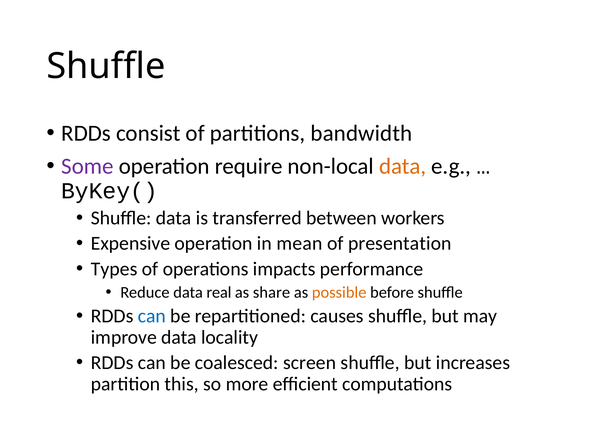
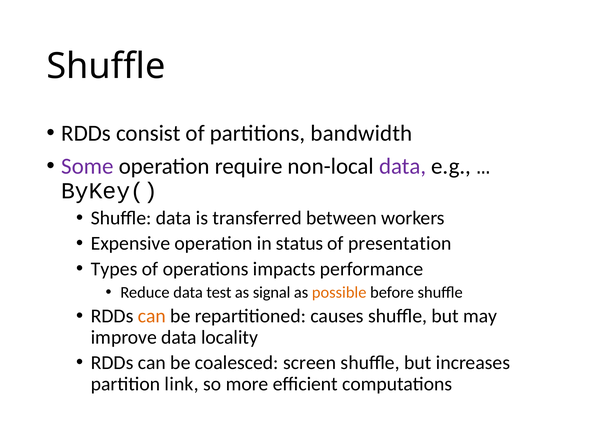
data colour: orange -> purple (403, 166)
mean: mean -> status (300, 244)
real: real -> test (219, 293)
share: share -> signal (272, 293)
can colour: blue -> orange (152, 316)
this: this -> link (182, 384)
